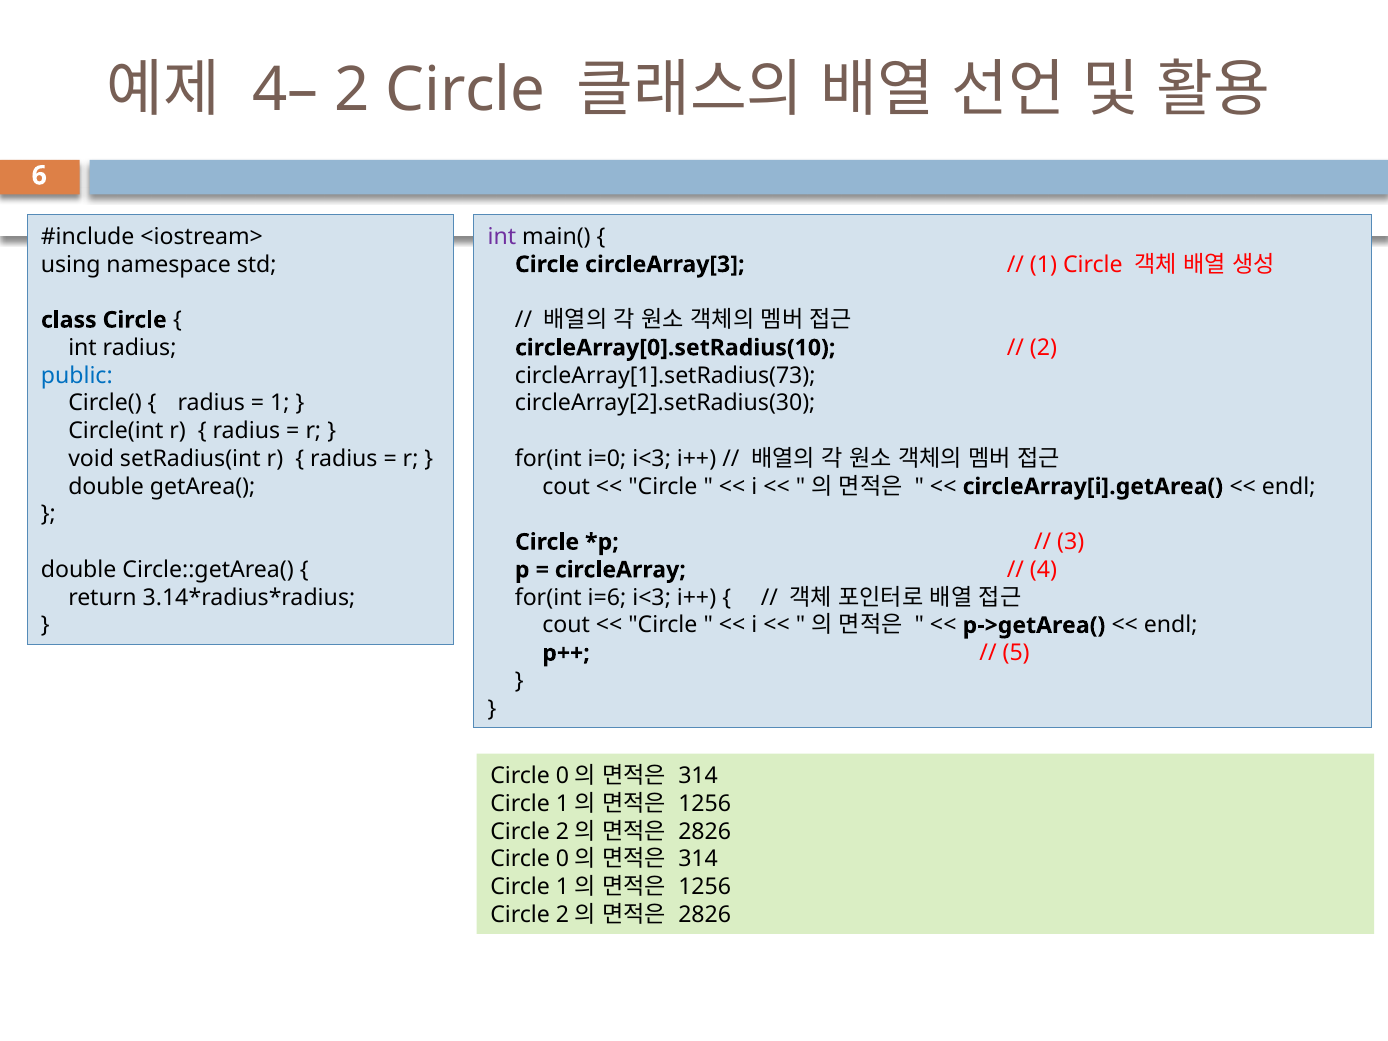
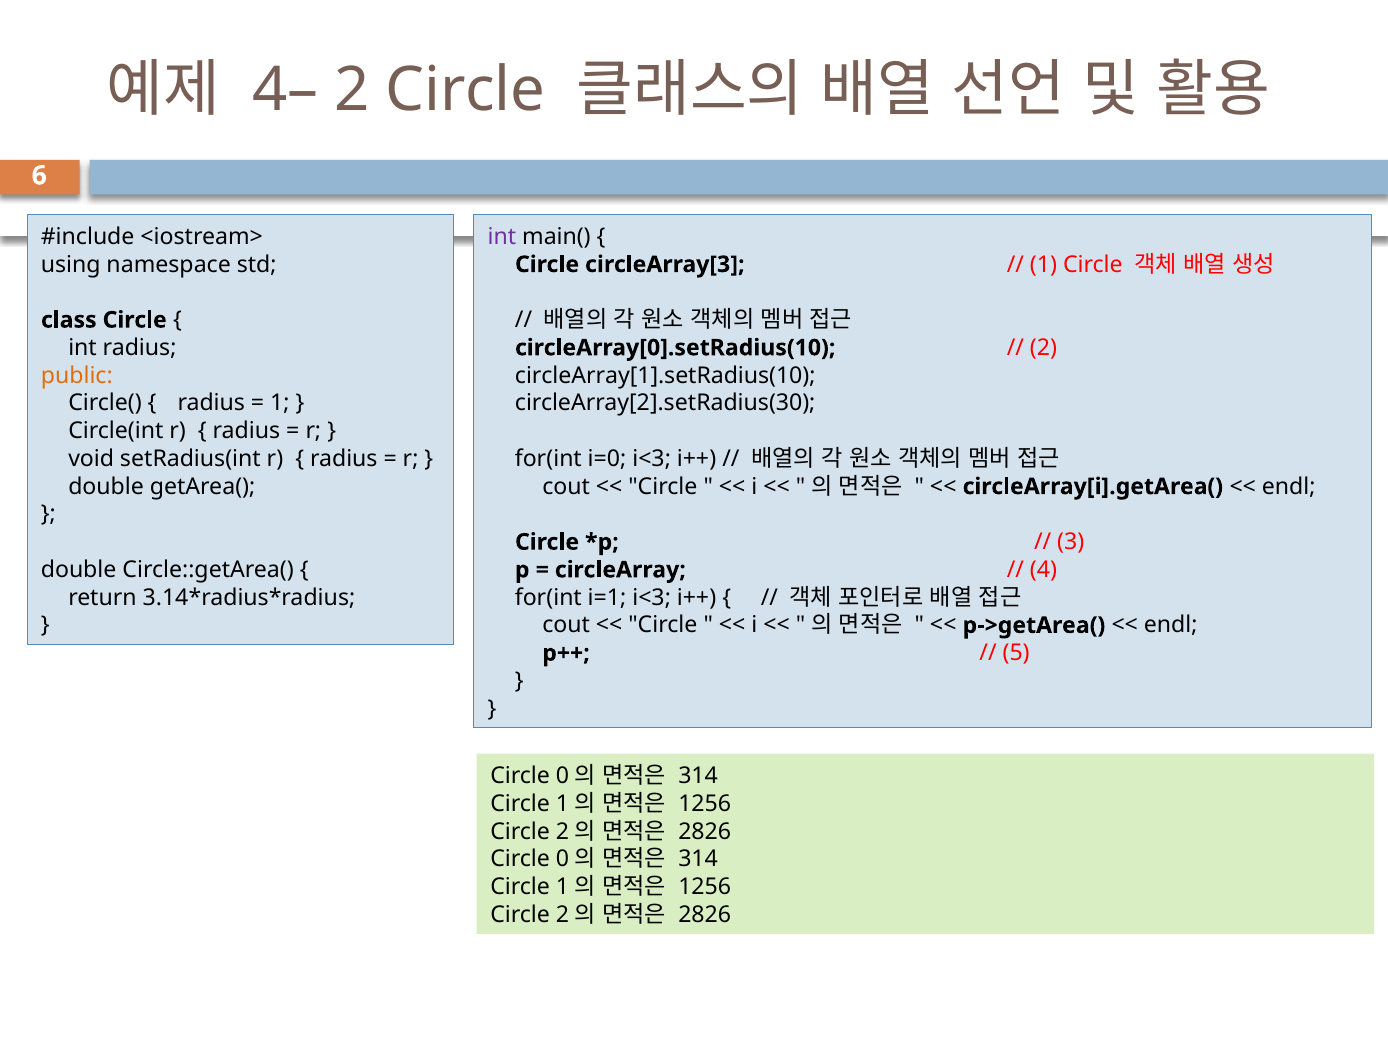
public colour: blue -> orange (77, 375)
circleArray[1].setRadius(73: circleArray[1].setRadius(73 -> circleArray[1].setRadius(10 (665, 375)
i=6: i=6 -> i=1 (607, 598)
